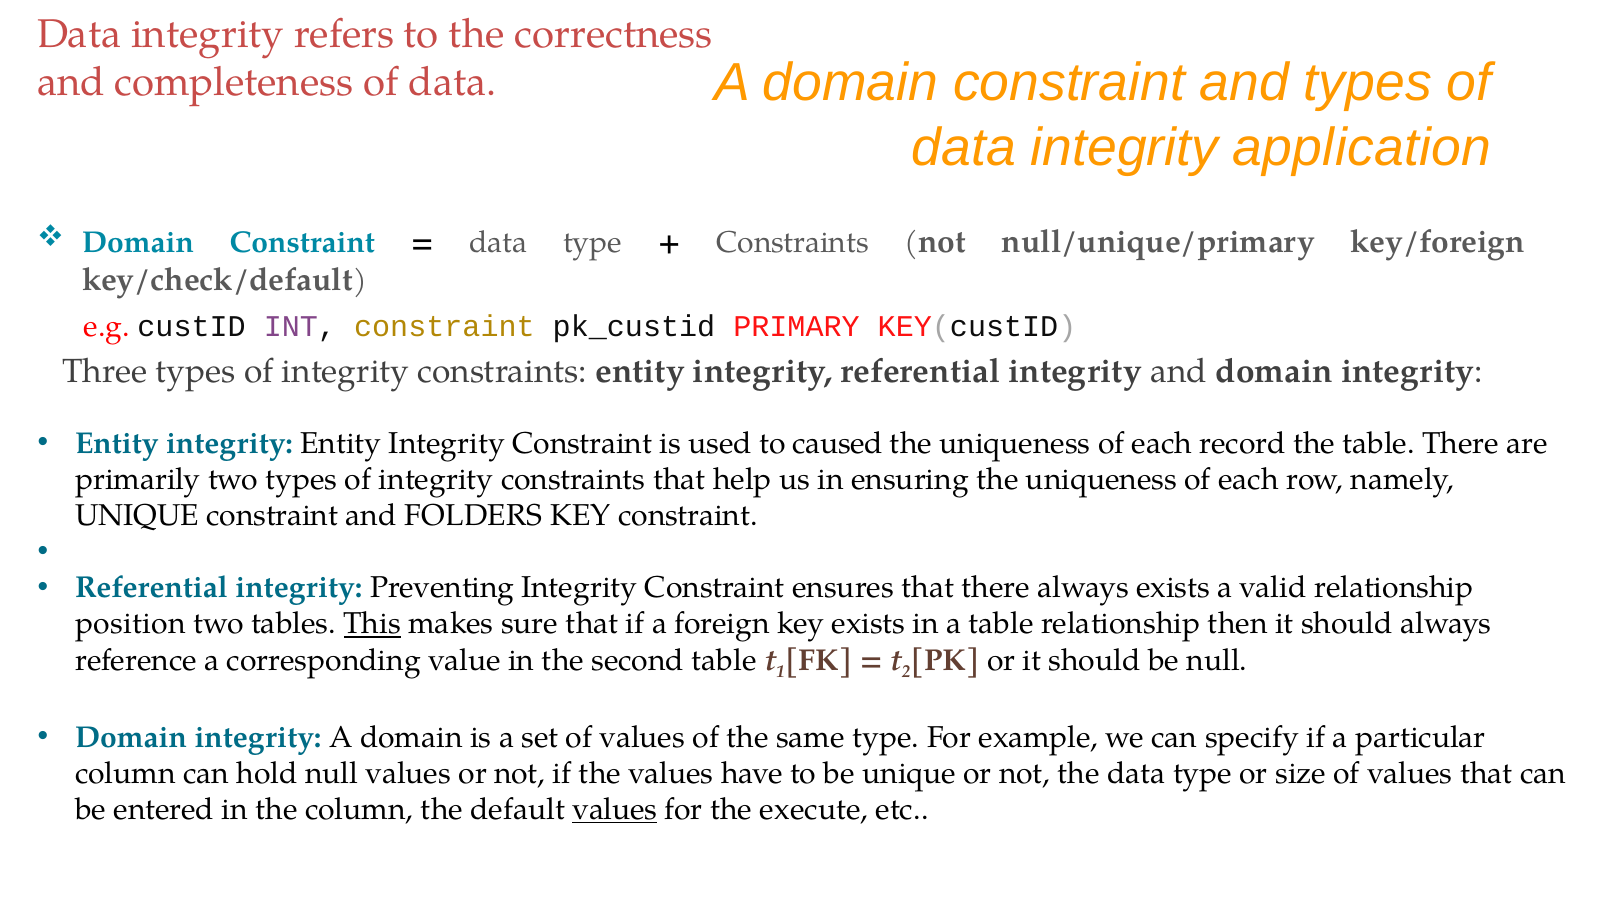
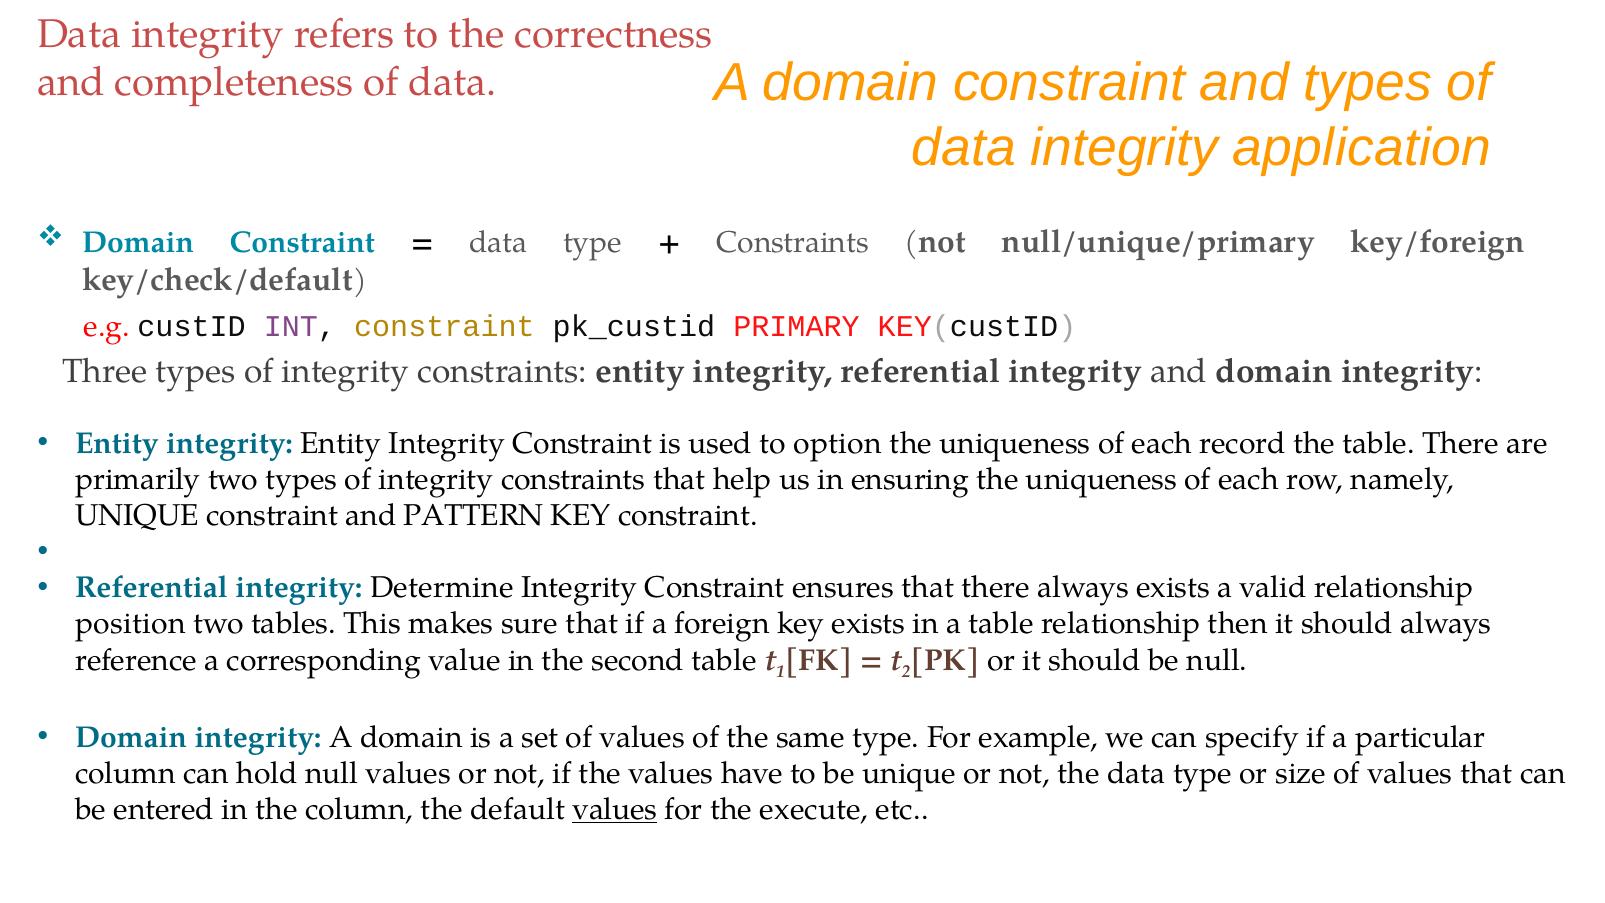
caused: caused -> option (838, 443)
FOLDERS: FOLDERS -> PATTERN (474, 516)
Preventing: Preventing -> Determine (442, 588)
This underline: present -> none (372, 624)
